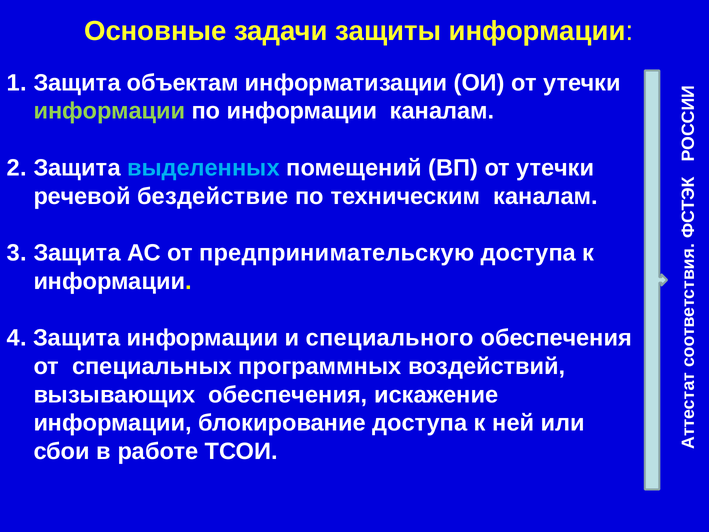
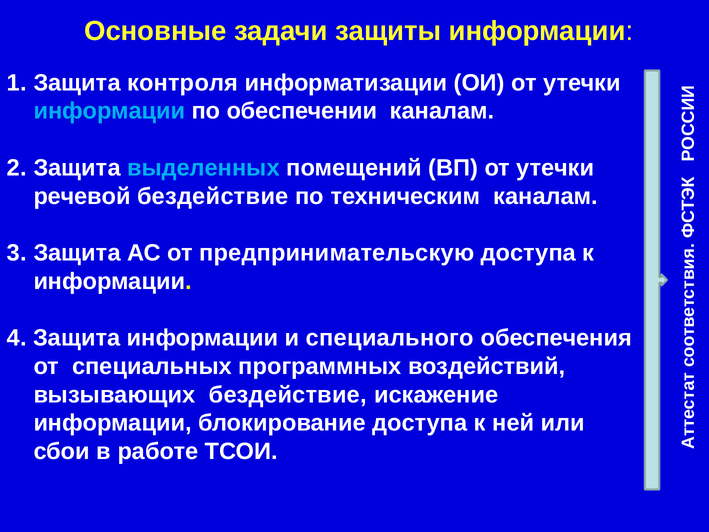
объектам: объектам -> контроля (183, 83)
информации colour: light green -> light blue (109, 111)
по информации: информации -> обеспечении (302, 111)
вызывающих обеспечения: обеспечения -> бездействие (288, 395)
